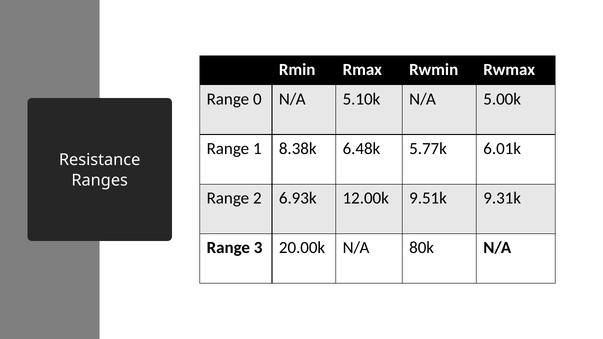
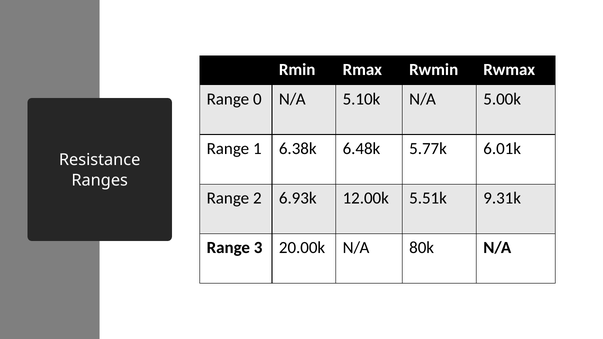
8.38k: 8.38k -> 6.38k (298, 149)
9.51k: 9.51k -> 5.51k (428, 198)
